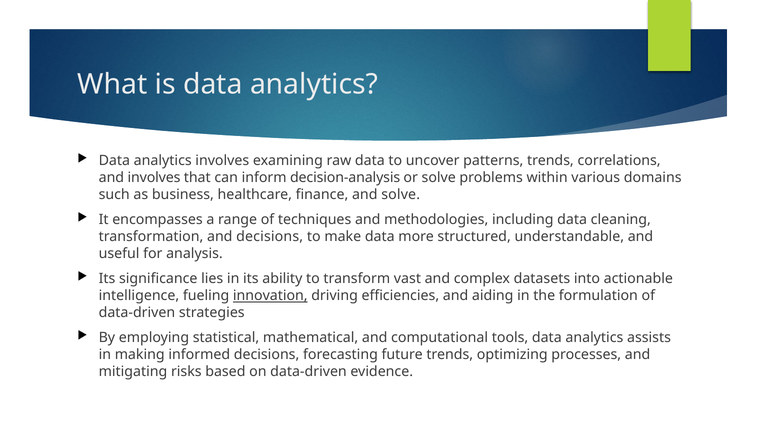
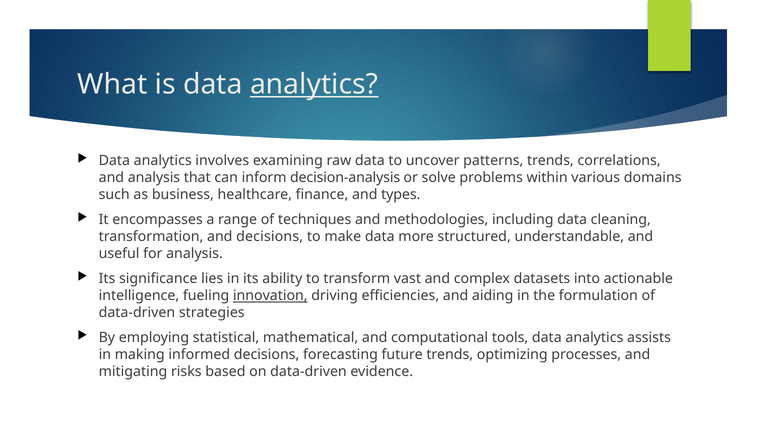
analytics underline: none -> present (314, 84)
and involves: involves -> analysis (154, 178)
and solve: solve -> types (401, 195)
